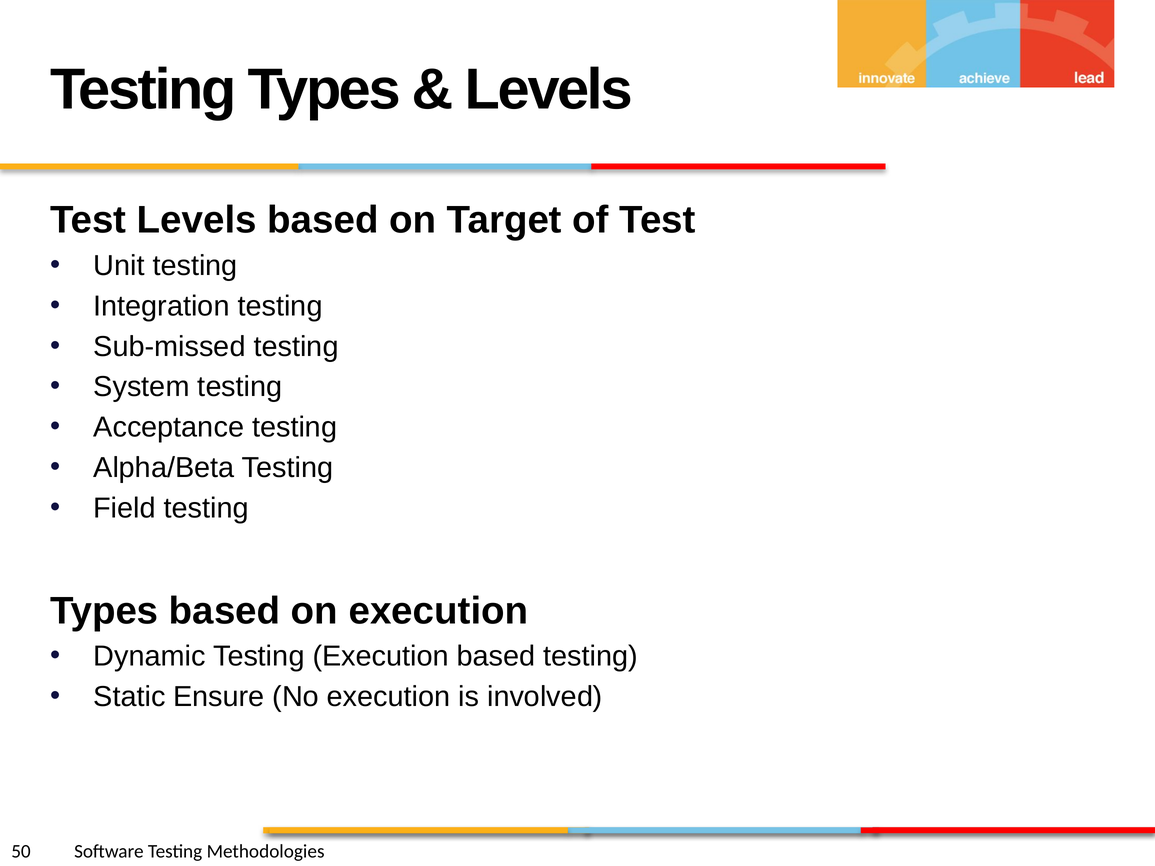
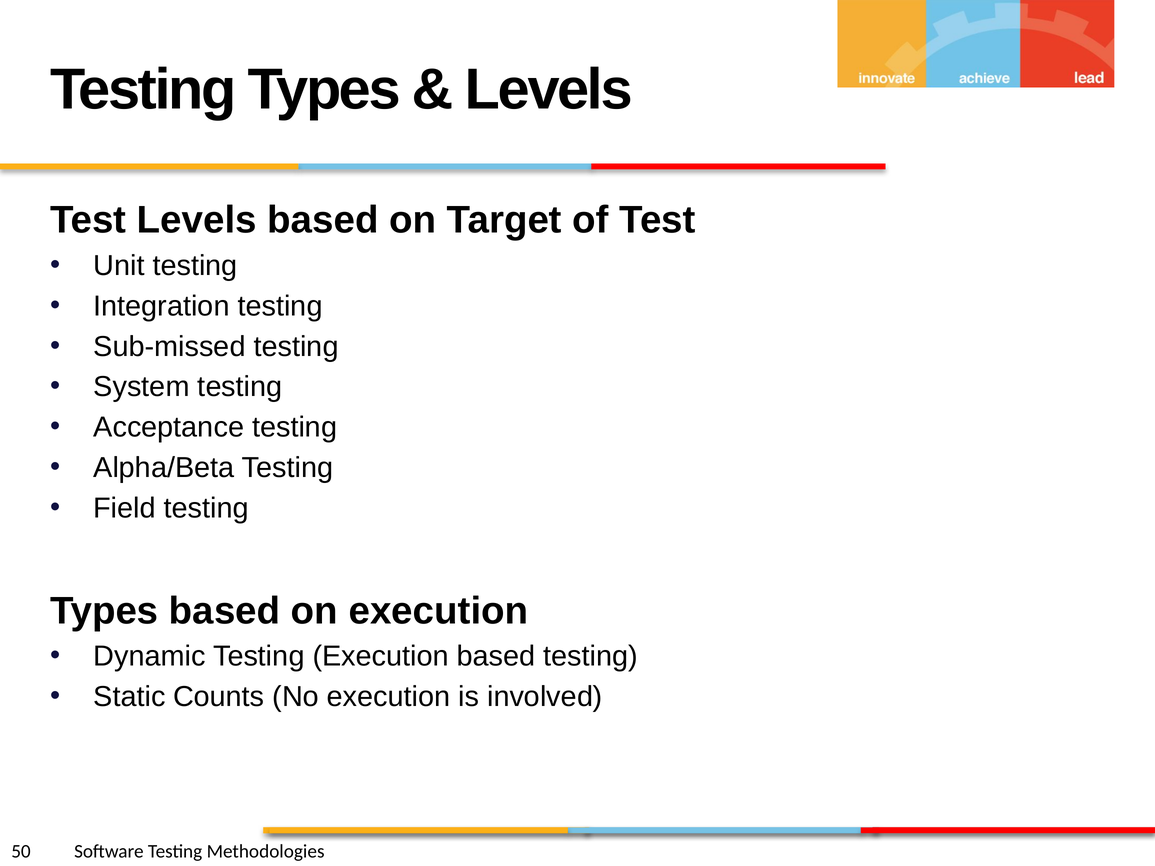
Ensure: Ensure -> Counts (219, 697)
